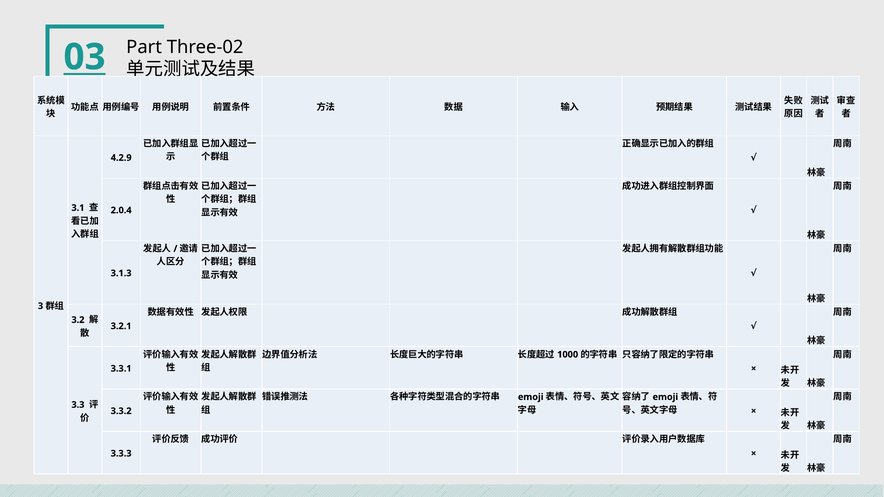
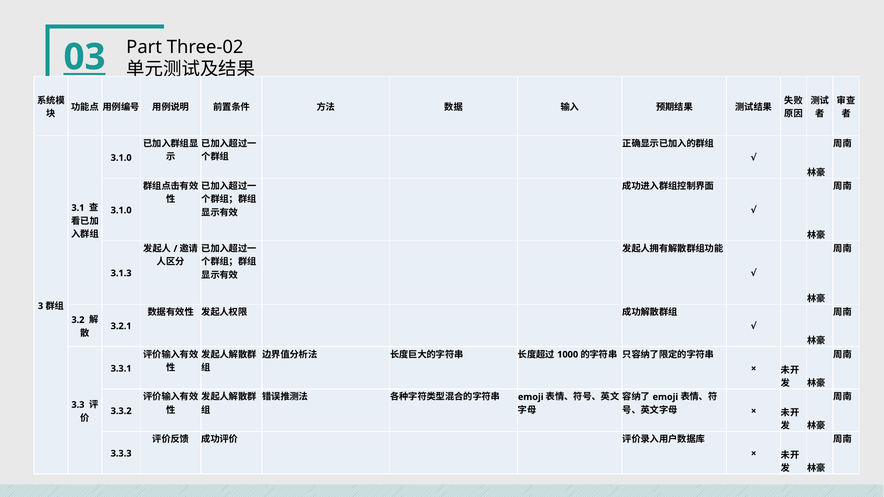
4.2.9: 4.2.9 -> 3.1.0 (121, 158)
2.0.4: 2.0.4 -> 3.1.0 (121, 210)
